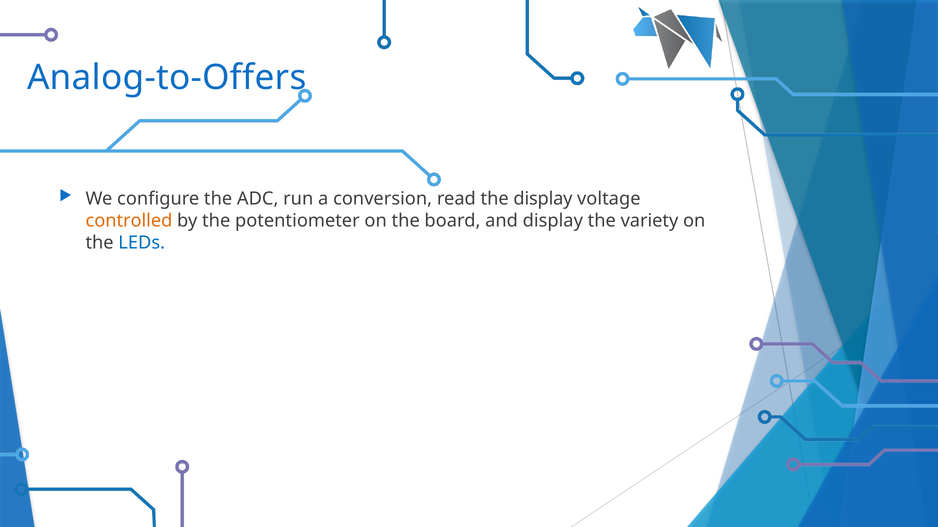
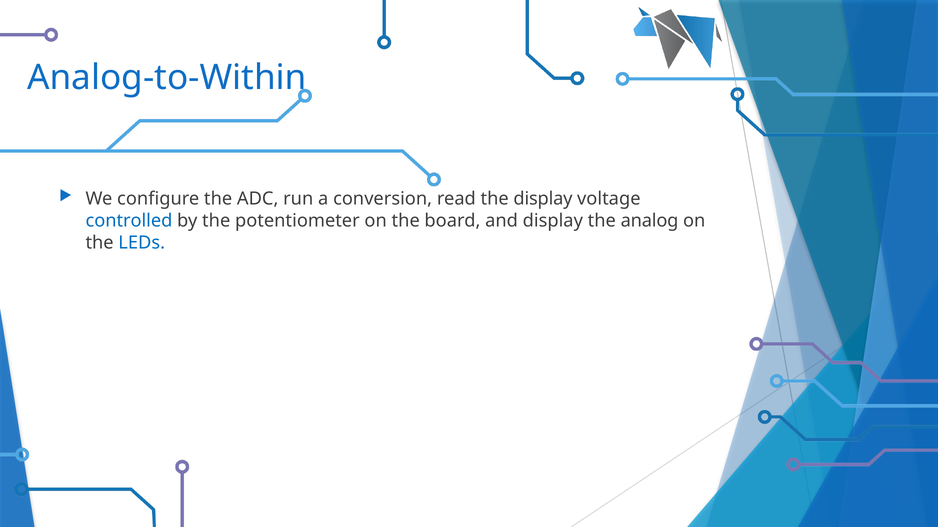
Analog-to-Offers: Analog-to-Offers -> Analog-to-Within (167, 78)
controlled colour: orange -> blue (129, 221)
variety: variety -> analog (650, 221)
